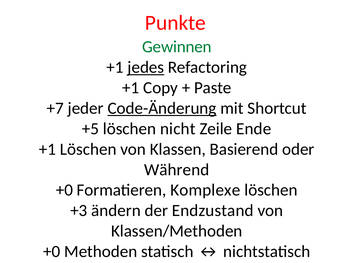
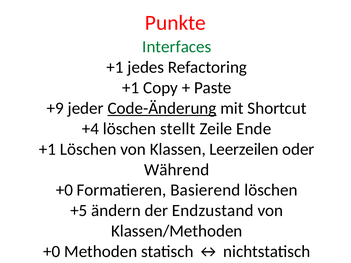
Gewinnen: Gewinnen -> Interfaces (177, 47)
jedes underline: present -> none (146, 67)
+7: +7 -> +9 (55, 108)
+5: +5 -> +4 (90, 129)
nicht: nicht -> stellt (178, 129)
Basierend: Basierend -> Leerzeilen (244, 149)
Komplexe: Komplexe -> Basierend (205, 190)
+3: +3 -> +5 (79, 211)
